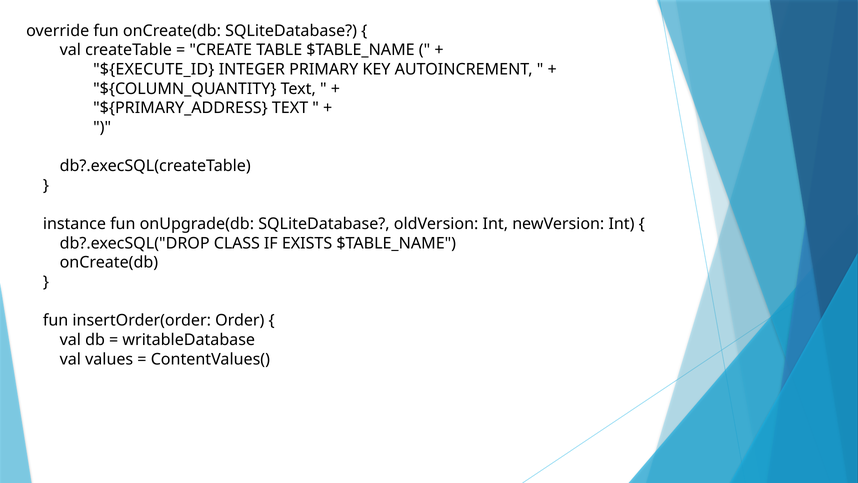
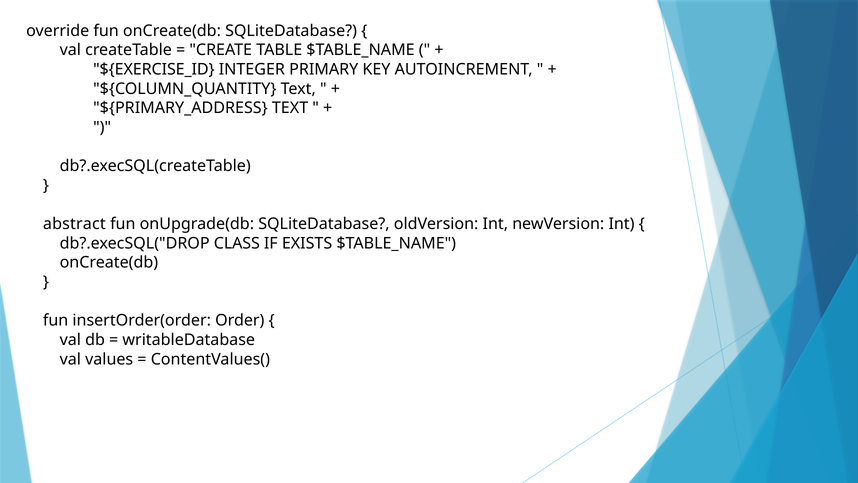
${EXECUTE_ID: ${EXECUTE_ID -> ${EXERCISE_ID (154, 69)
instance: instance -> abstract (74, 224)
